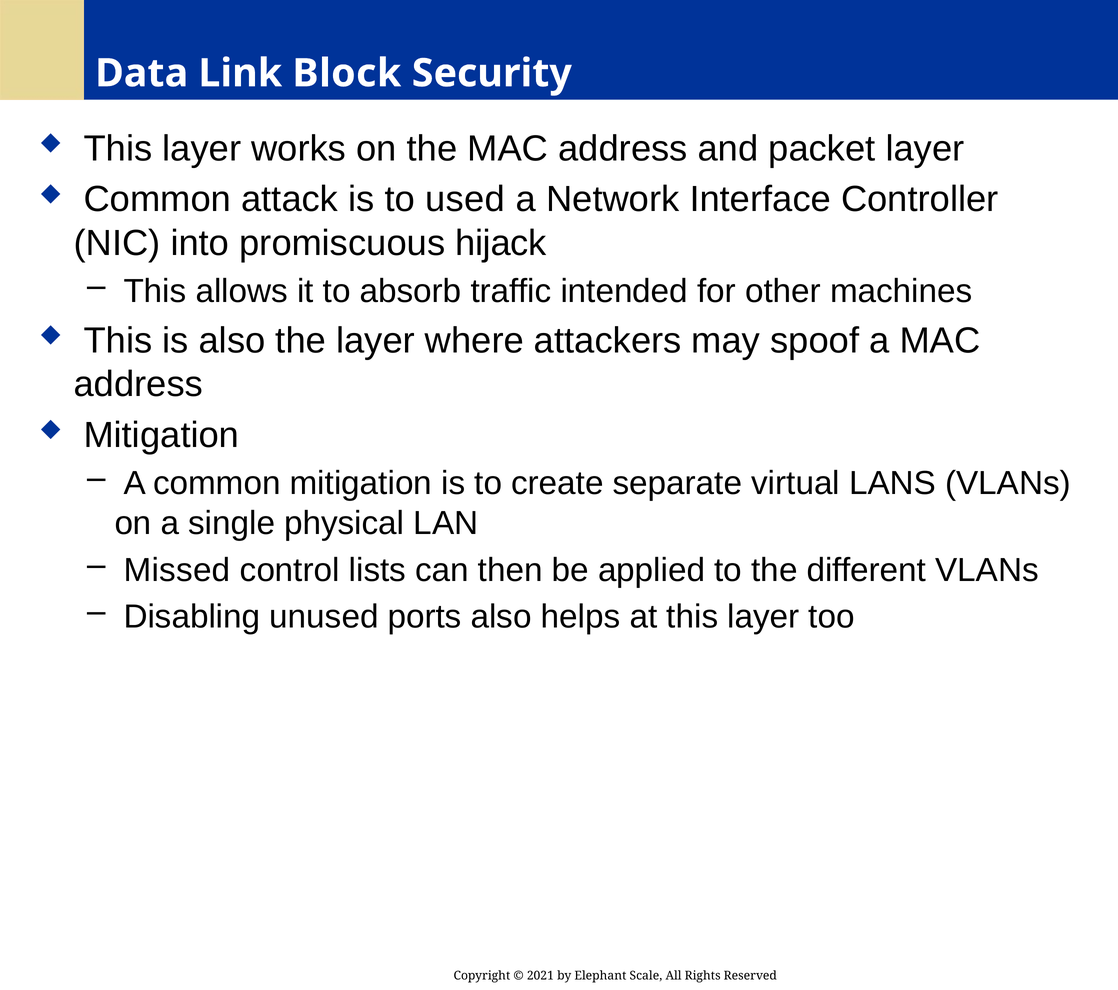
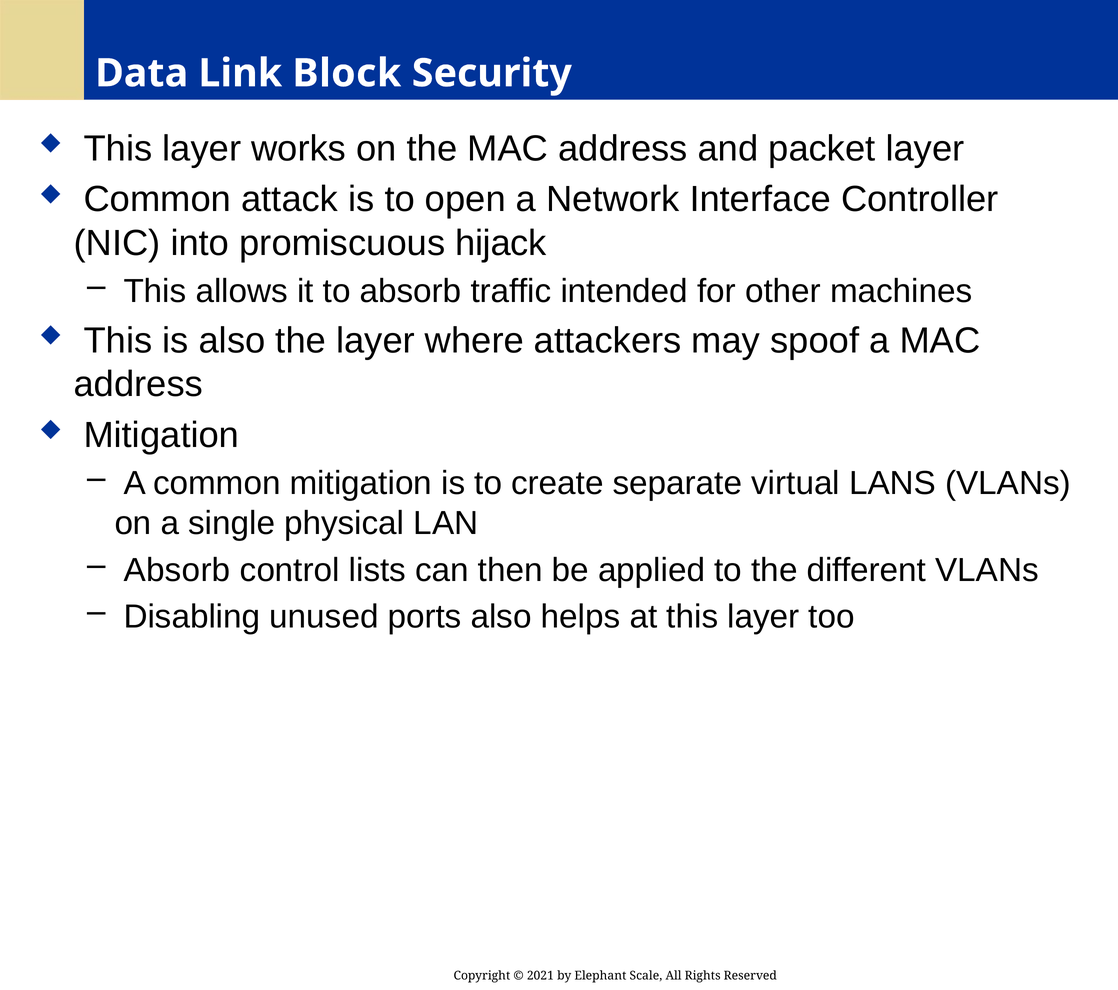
used: used -> open (465, 199)
Missed: Missed -> Absorb (177, 570)
